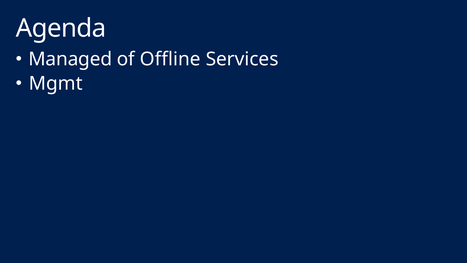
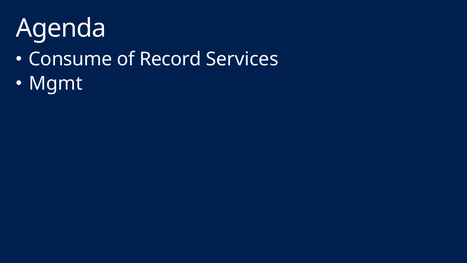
Managed: Managed -> Consume (70, 59)
Offline: Offline -> Record (170, 59)
